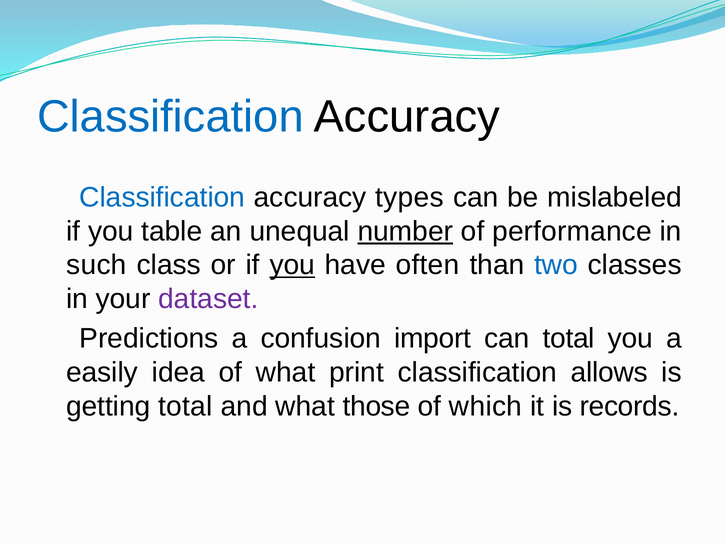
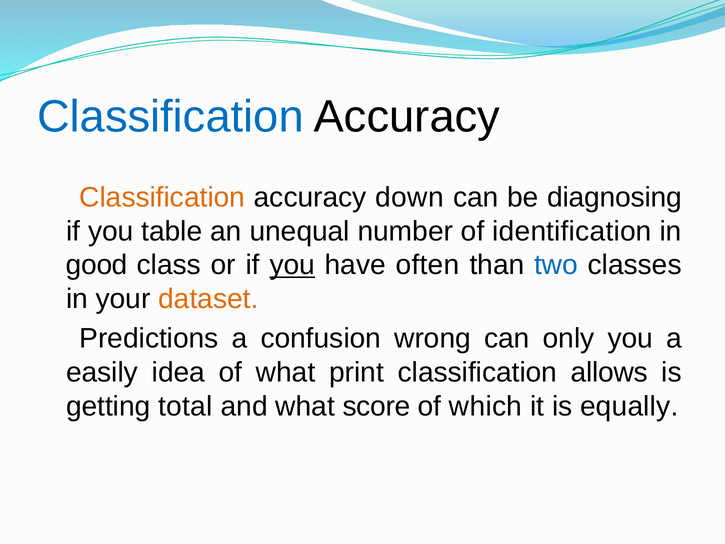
Classification colour: blue -> orange (162, 197)
types: types -> down (410, 197)
mislabeled: mislabeled -> diagnosing (615, 197)
number underline: present -> none (405, 231)
performance: performance -> identification (572, 231)
such: such -> good (97, 265)
dataset colour: purple -> orange (208, 299)
import: import -> wrong (433, 338)
can total: total -> only (569, 338)
those: those -> score (376, 406)
records: records -> equally (629, 406)
